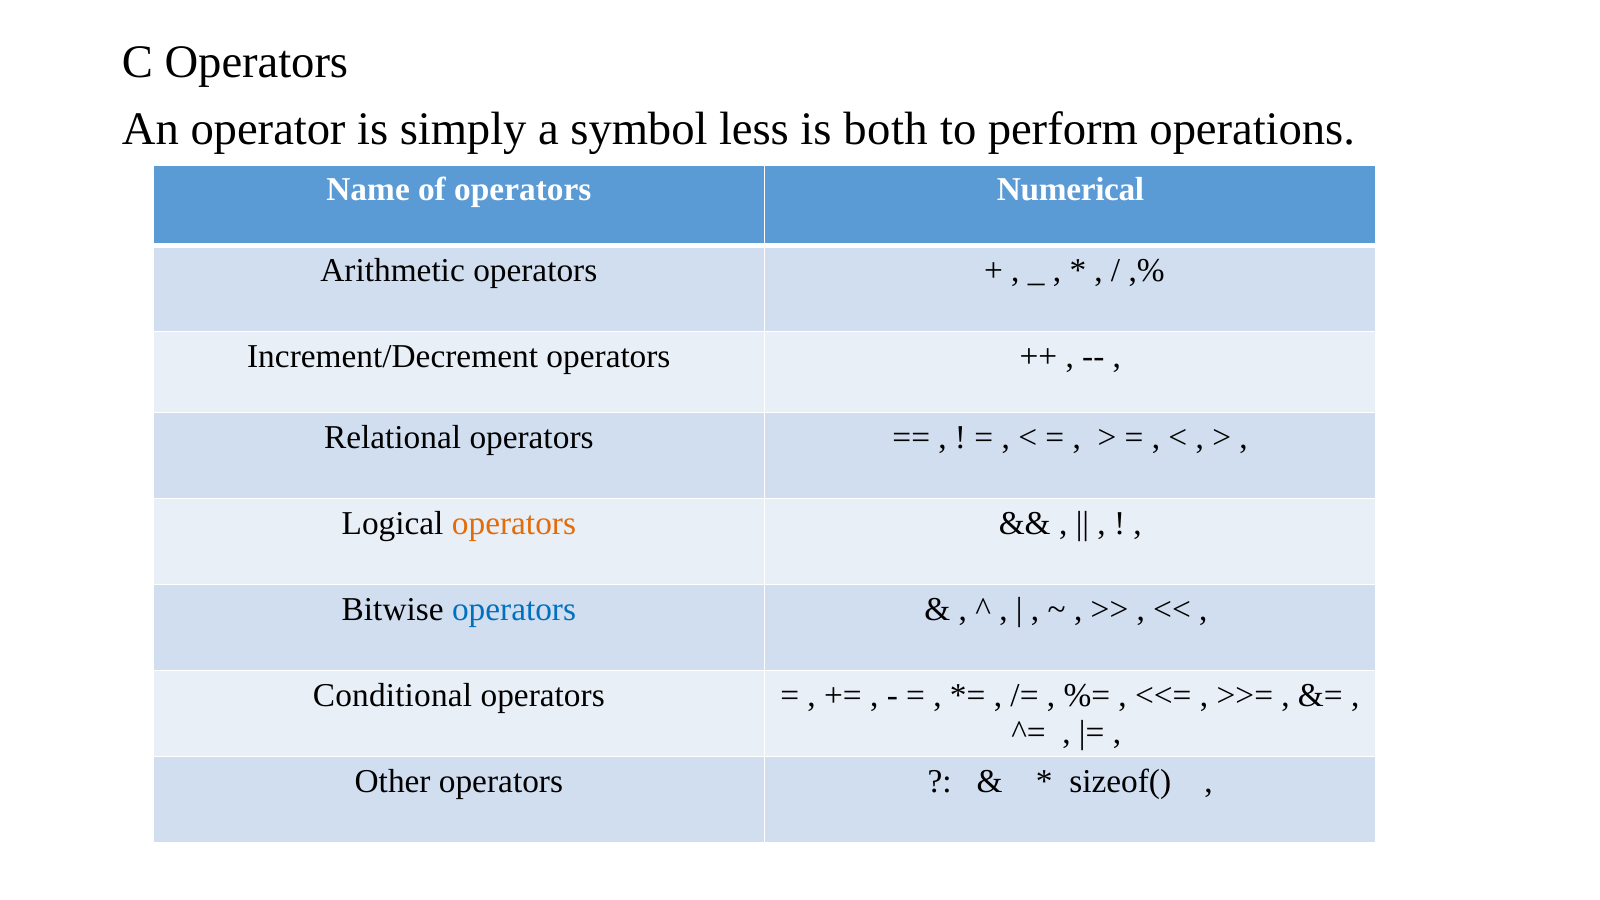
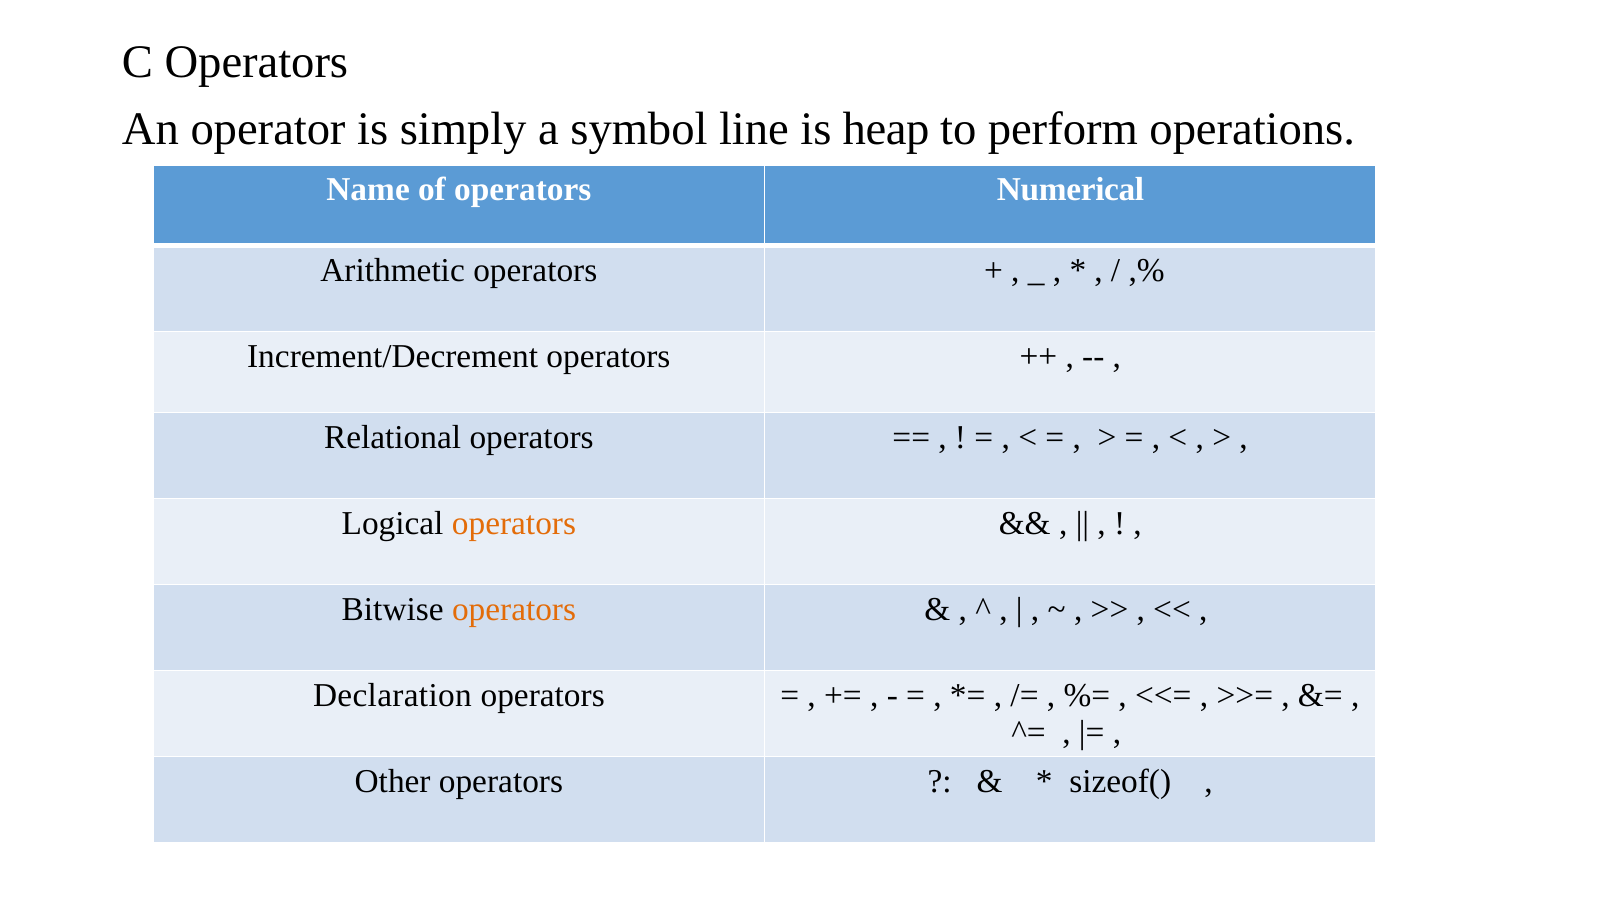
less: less -> line (754, 129)
both: both -> heap (886, 129)
operators colour: blue -> orange (514, 609)
Conditional: Conditional -> Declaration (392, 695)
